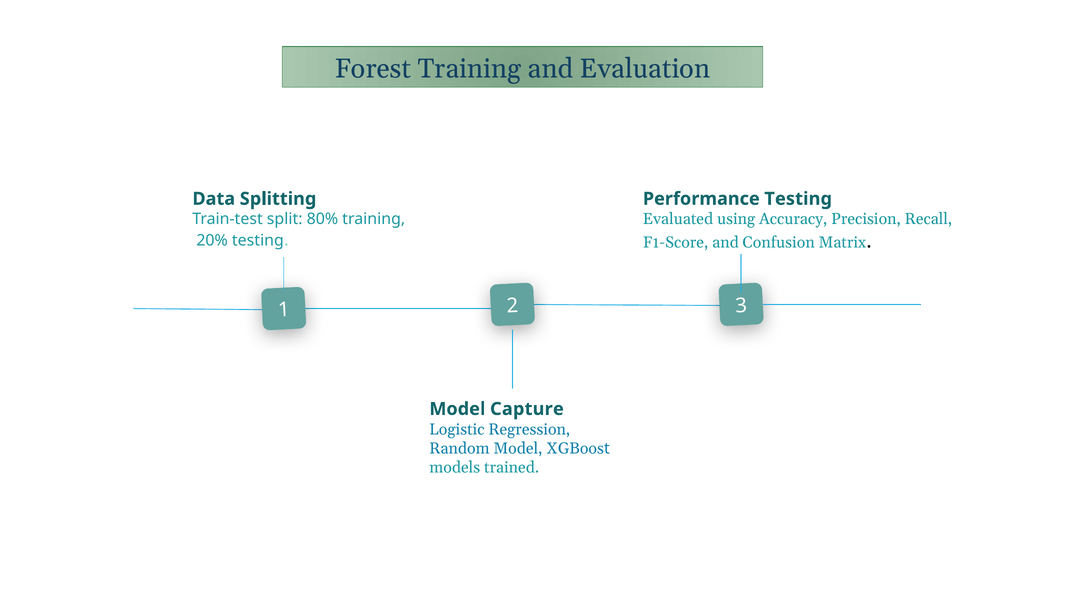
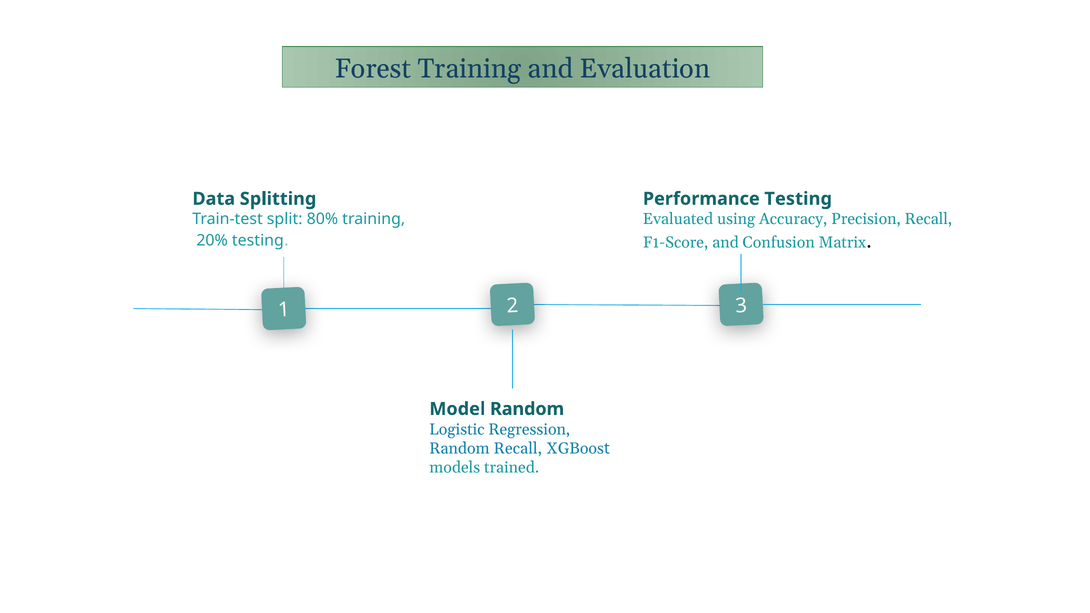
Model Capture: Capture -> Random (527, 409)
Random Model: Model -> Recall (518, 448)
